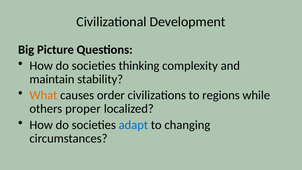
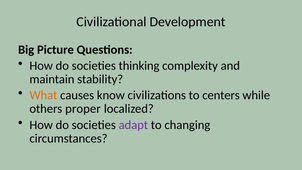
order: order -> know (111, 95)
regions: regions -> centers (221, 95)
adapt colour: blue -> purple (133, 125)
